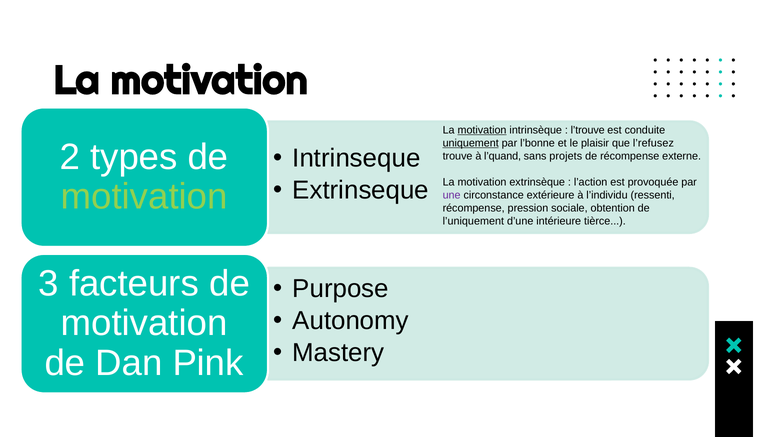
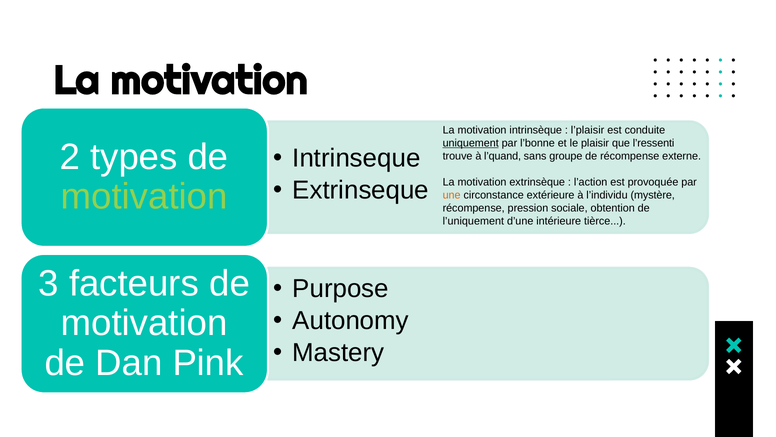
motivation underline: present -> none (482, 130)
l’trouve: l’trouve -> l’plaisir (588, 130)
l’refusez: l’refusez -> l’ressenti (654, 143)
projets: projets -> groupe (566, 156)
une colour: purple -> orange (452, 195)
ressenti: ressenti -> mystère (653, 195)
